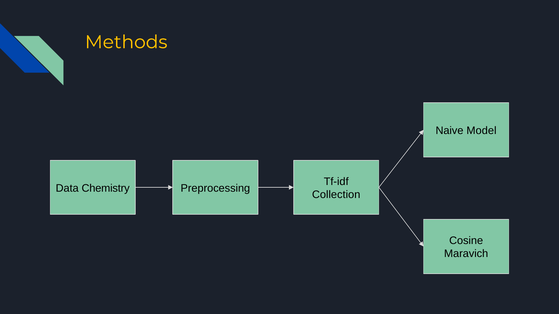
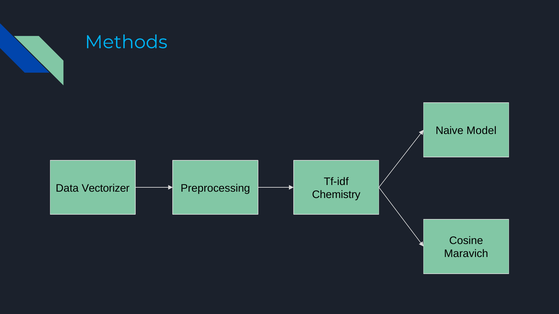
Methods colour: yellow -> light blue (126, 42)
Chemistry: Chemistry -> Vectorizer (106, 188)
Collection: Collection -> Chemistry (336, 195)
